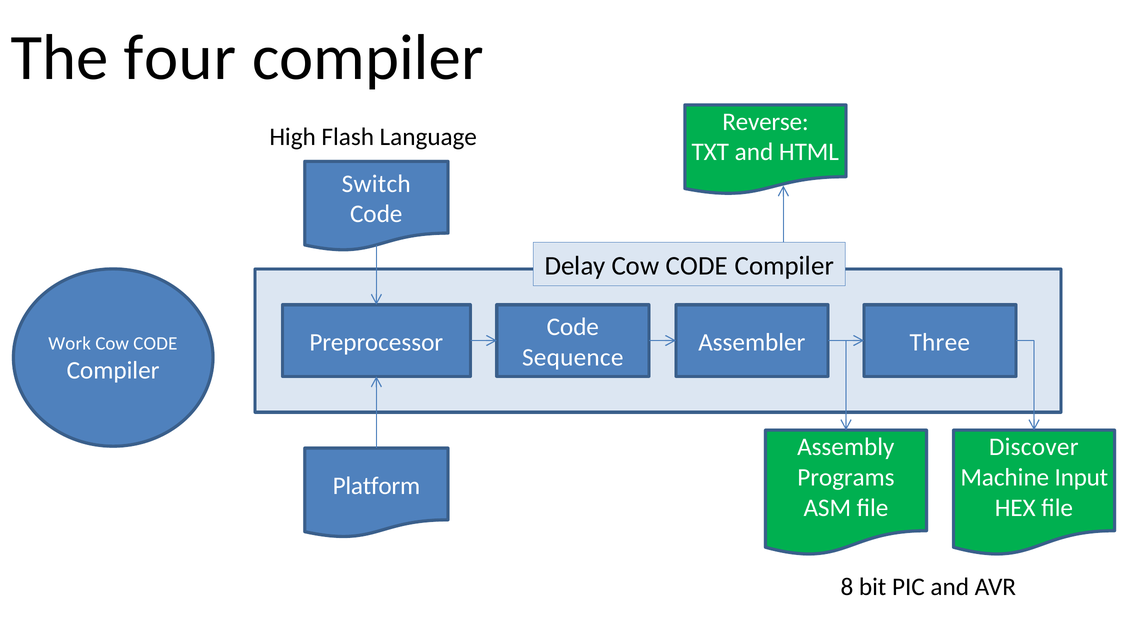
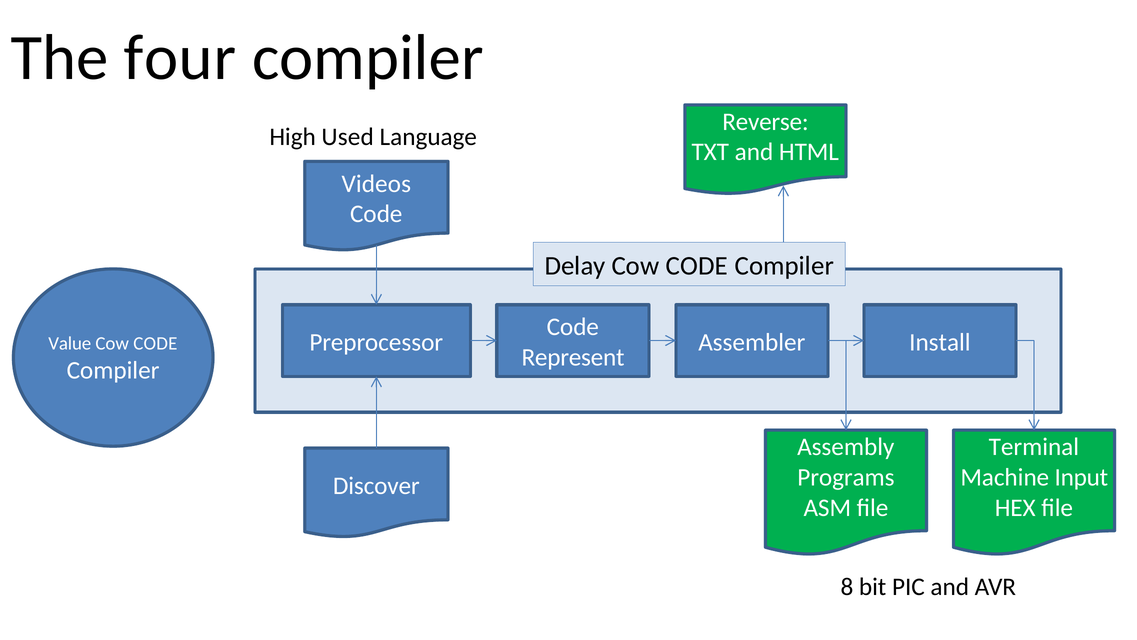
Flash: Flash -> Used (348, 137)
Switch: Switch -> Videos (376, 184)
Three: Three -> Install (940, 342)
Work: Work -> Value (70, 343)
Sequence: Sequence -> Represent (573, 357)
Discover: Discover -> Terminal (1034, 447)
Platform: Platform -> Discover (376, 485)
